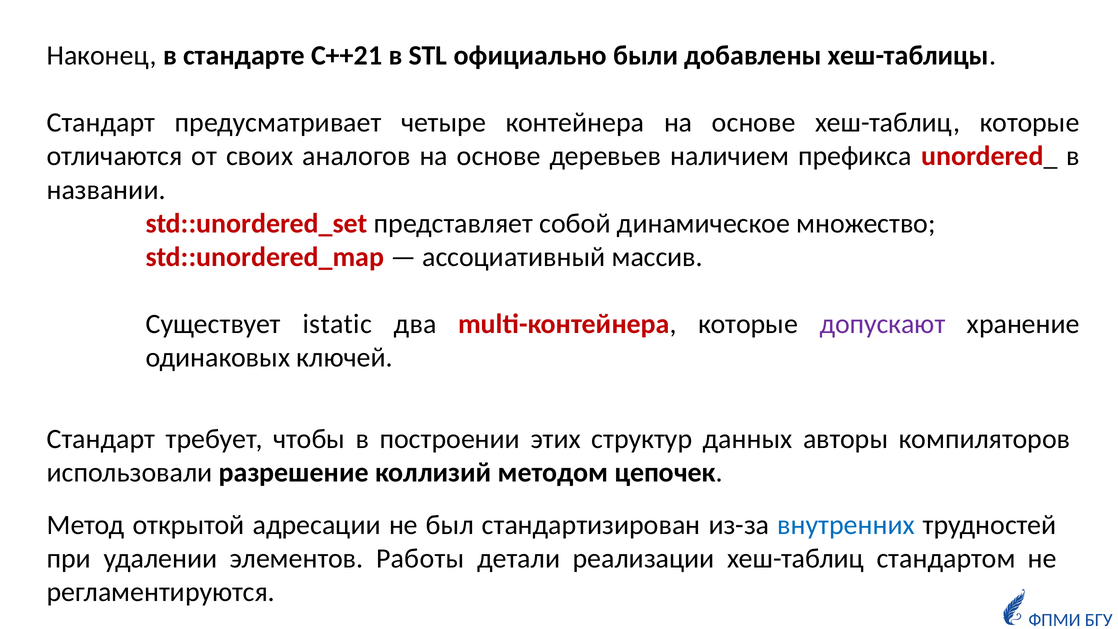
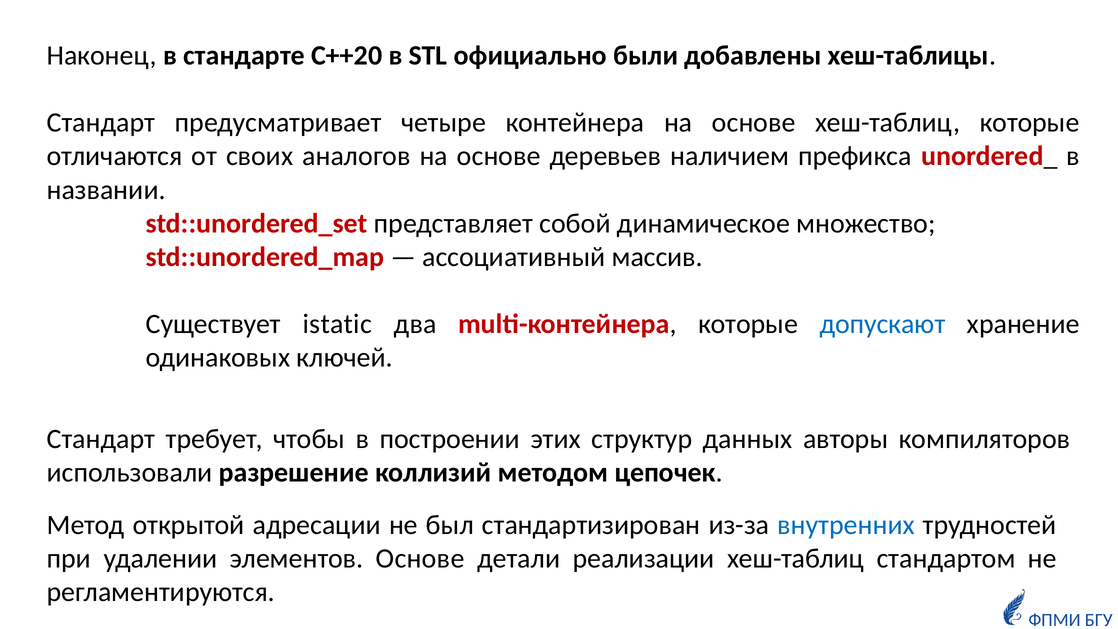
C++21: C++21 -> C++20 (347, 56)
допускают colour: purple -> blue (882, 324)
элементов Работы: Работы -> Основе (420, 559)
